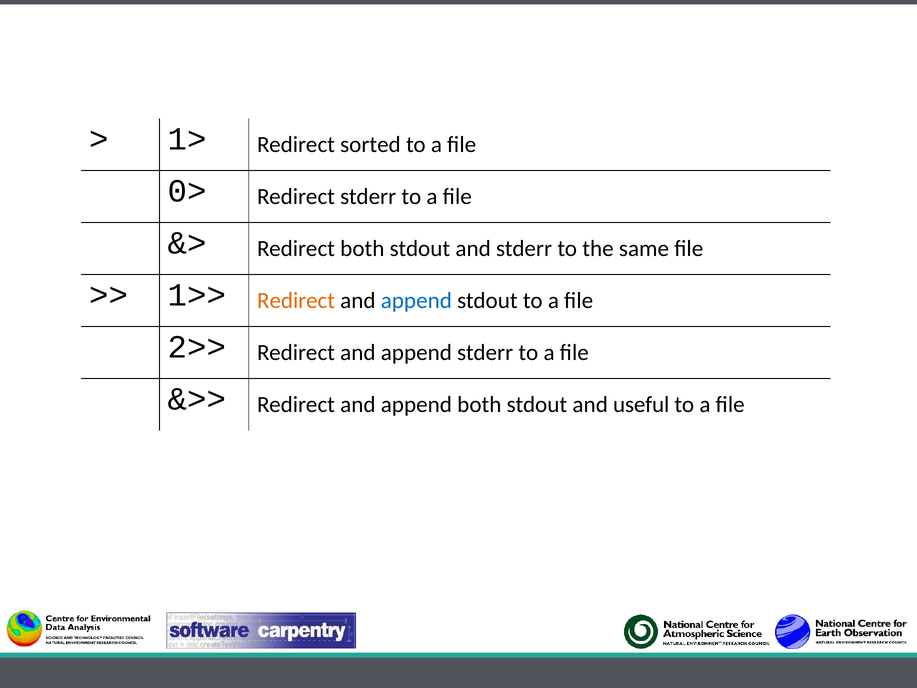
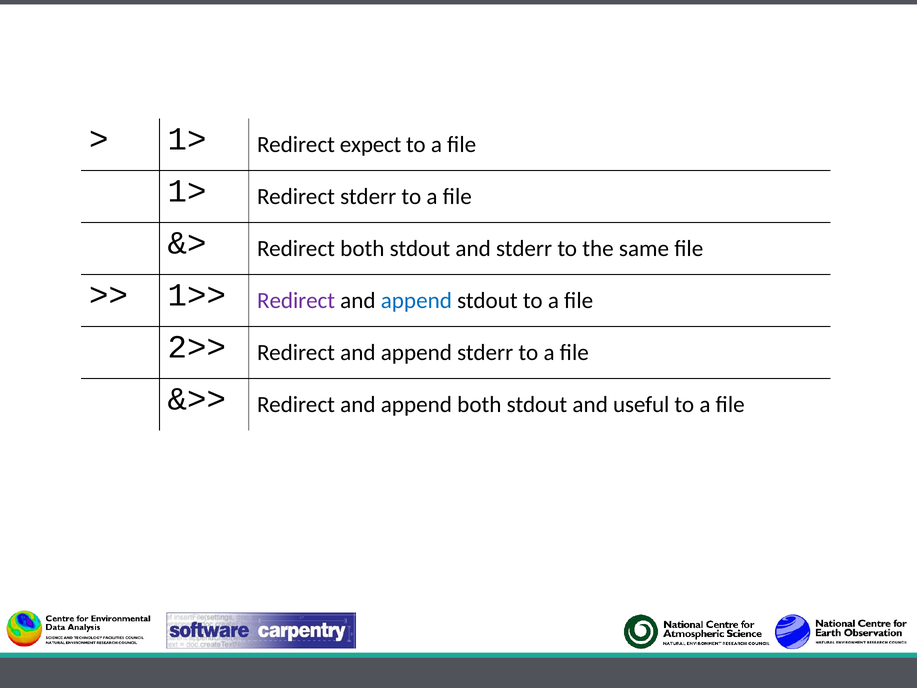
sorted: sorted -> expect (371, 145)
0>: 0> -> 1> (187, 191)
Redirect colour: orange -> purple (296, 301)
